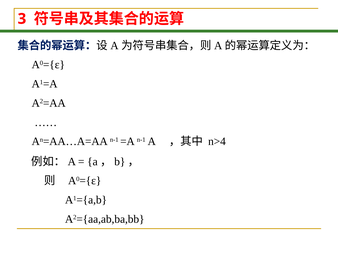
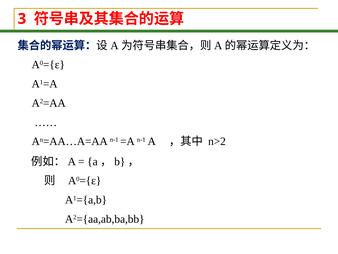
n>4: n>4 -> n>2 (217, 141)
